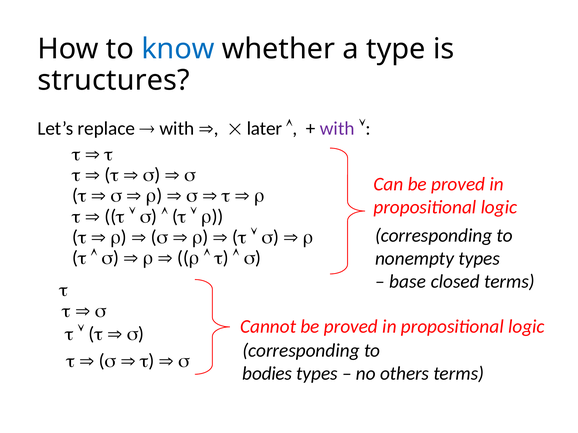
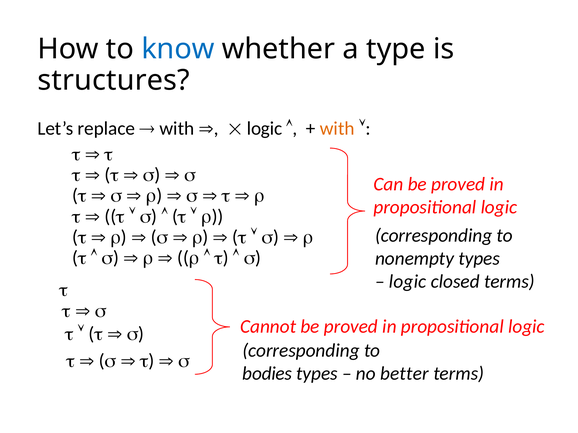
later: later -> logic (264, 129)
with colour: purple -> orange (337, 129)
base: base -> logic (408, 282)
others: others -> better (405, 374)
